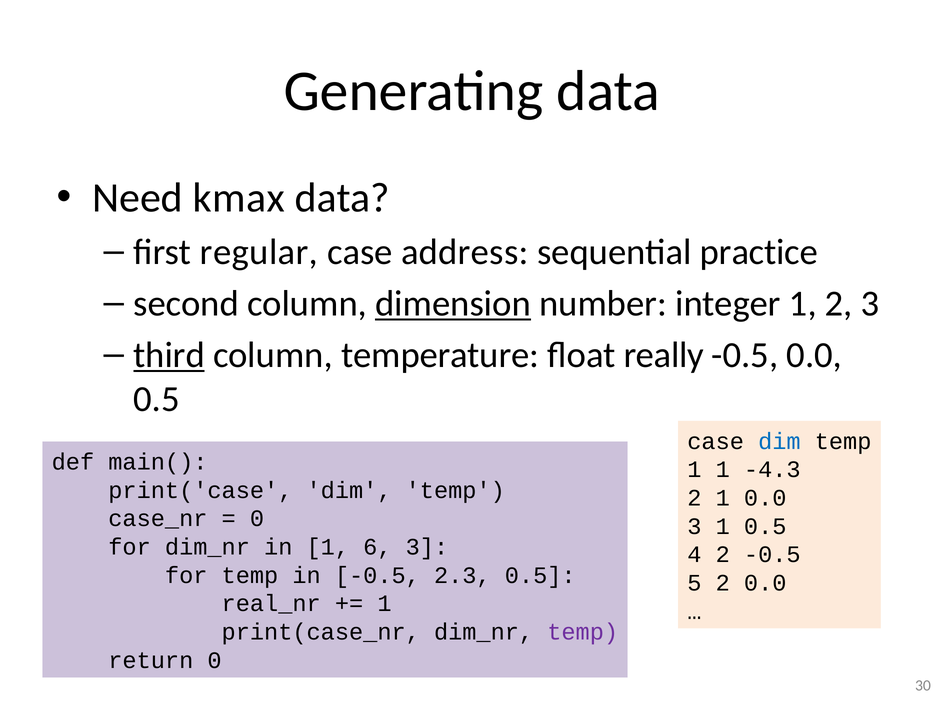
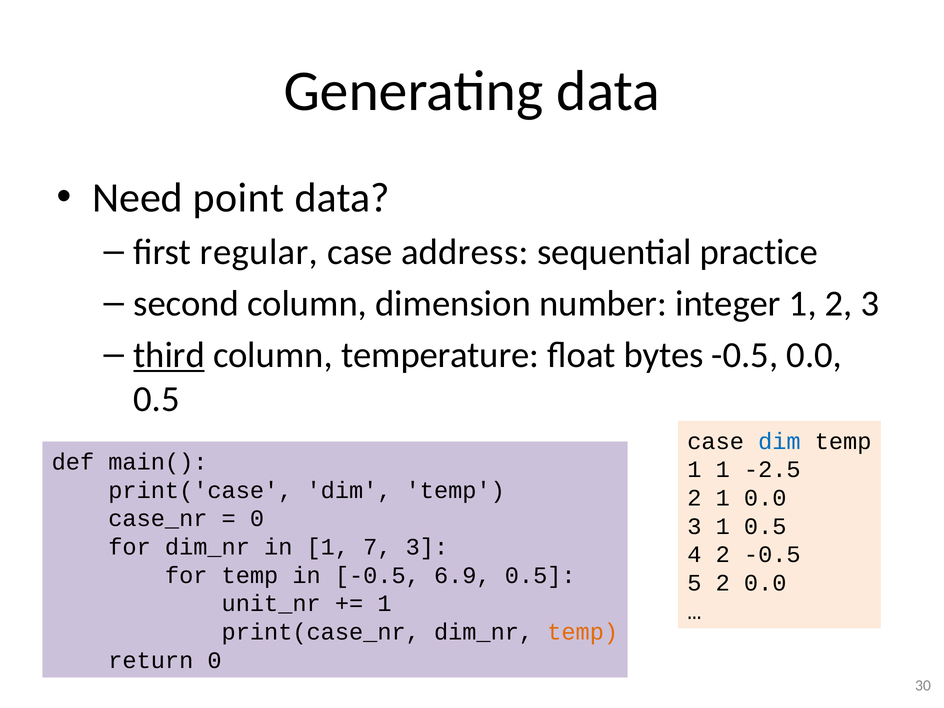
kmax: kmax -> point (239, 198)
dimension underline: present -> none (453, 304)
really: really -> bytes (664, 355)
-4.3: -4.3 -> -2.5 (772, 470)
6: 6 -> 7 (377, 547)
2.3: 2.3 -> 6.9 (462, 575)
real_nr: real_nr -> unit_nr (271, 604)
temp colour: purple -> orange (583, 632)
